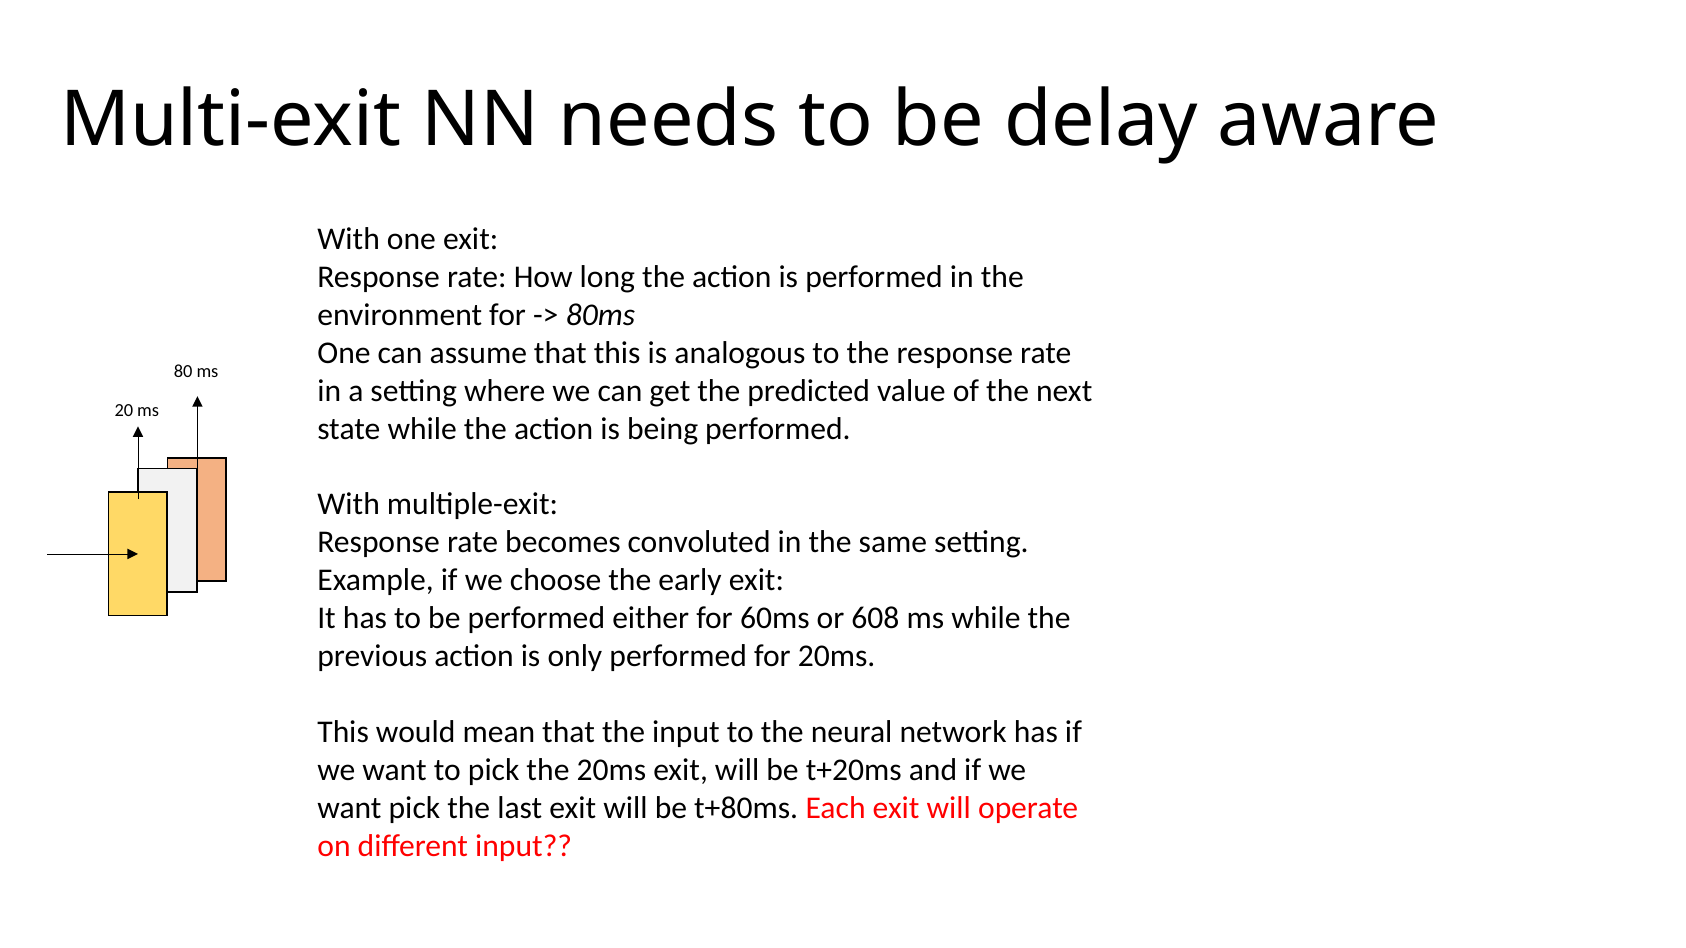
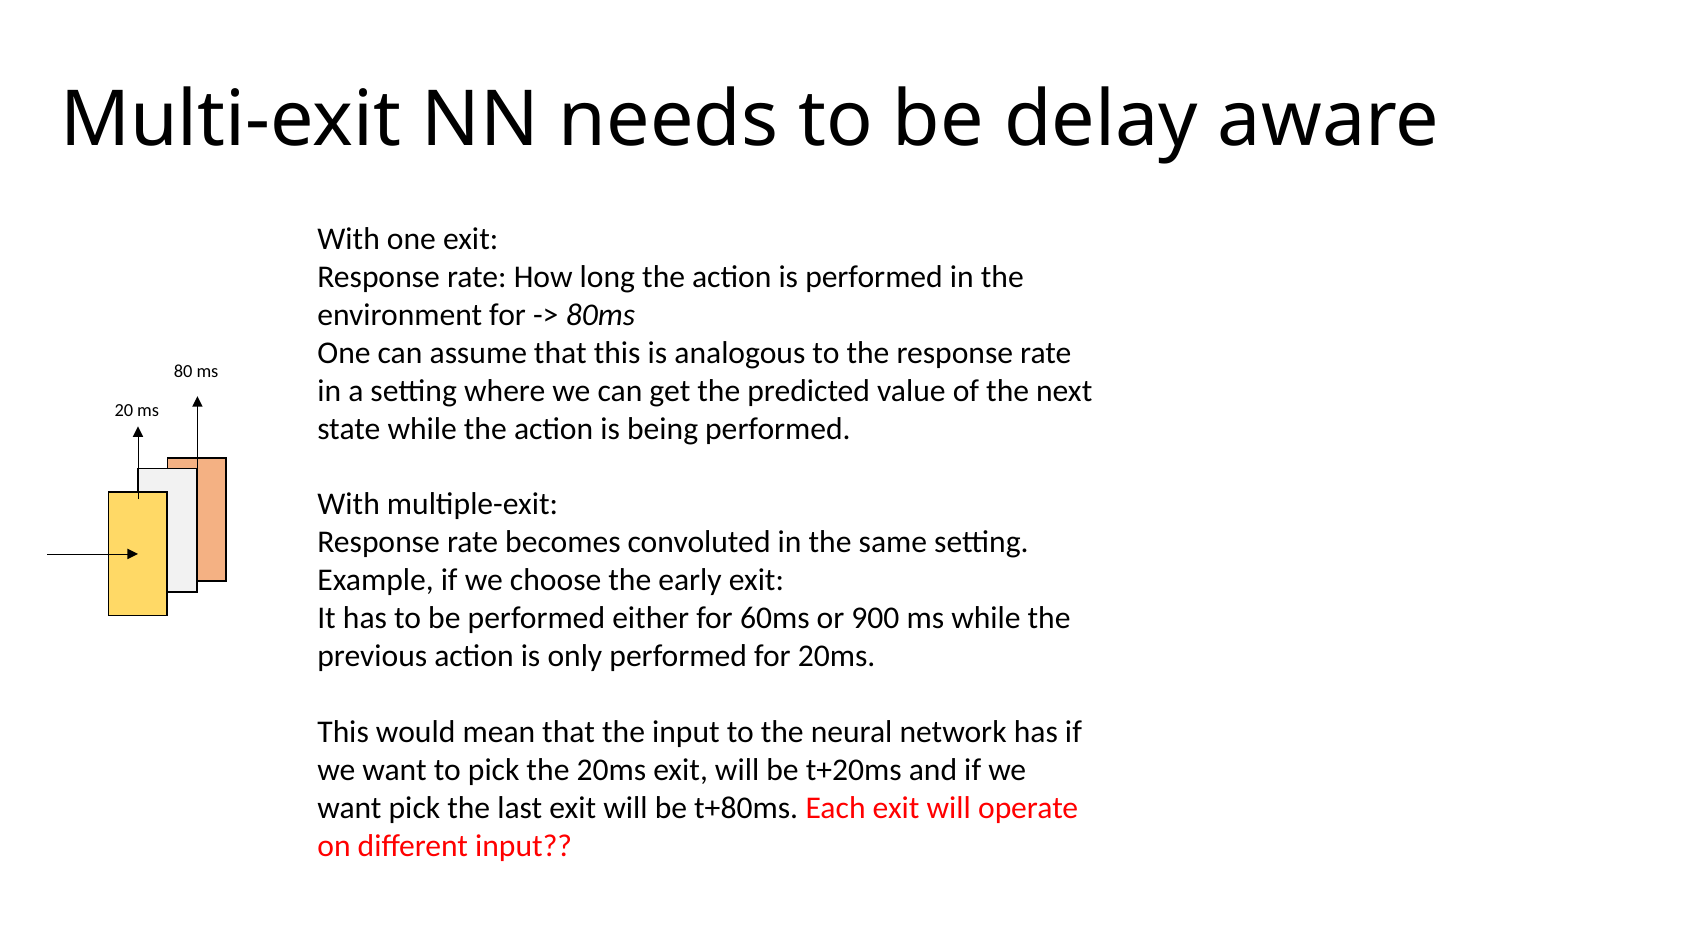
608: 608 -> 900 (875, 618)
